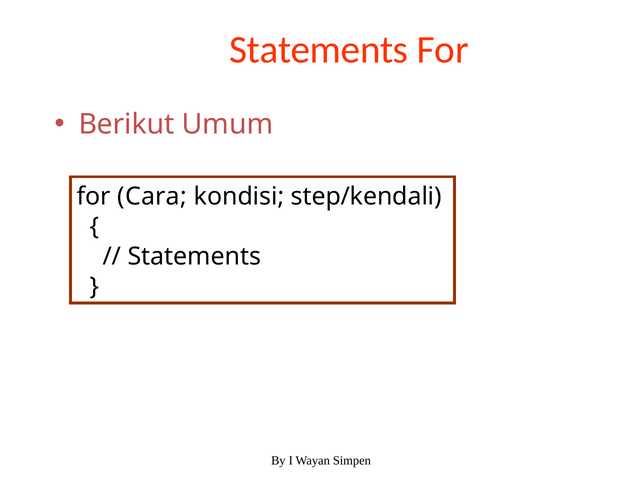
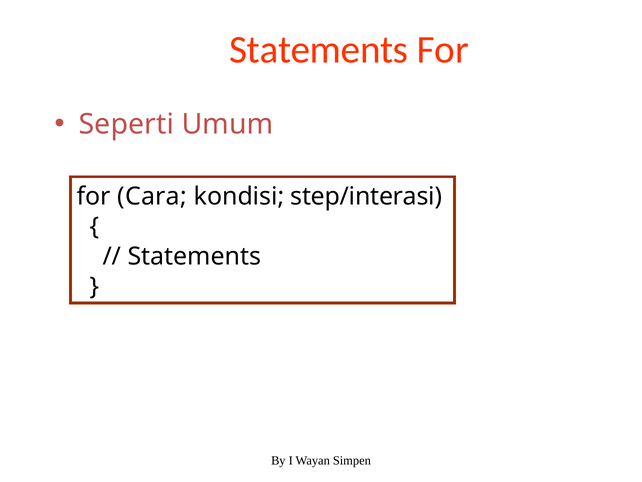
Berikut: Berikut -> Seperti (126, 124)
step/kendali: step/kendali -> step/interasi (366, 196)
